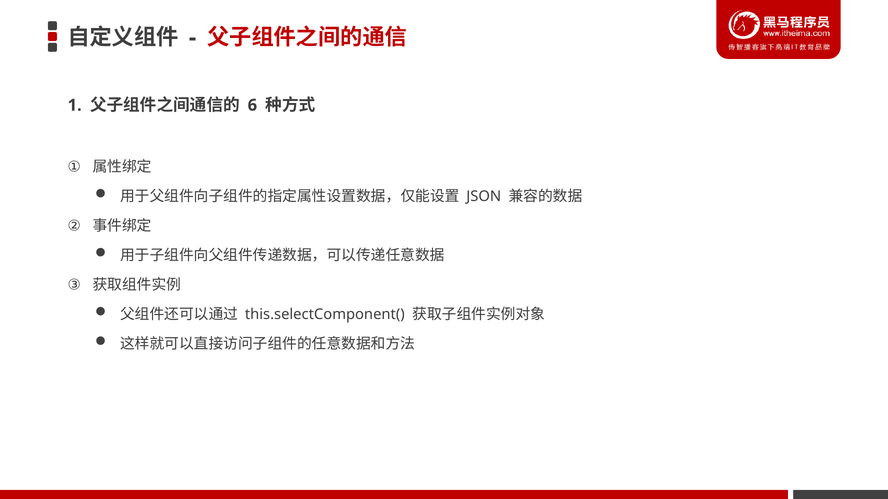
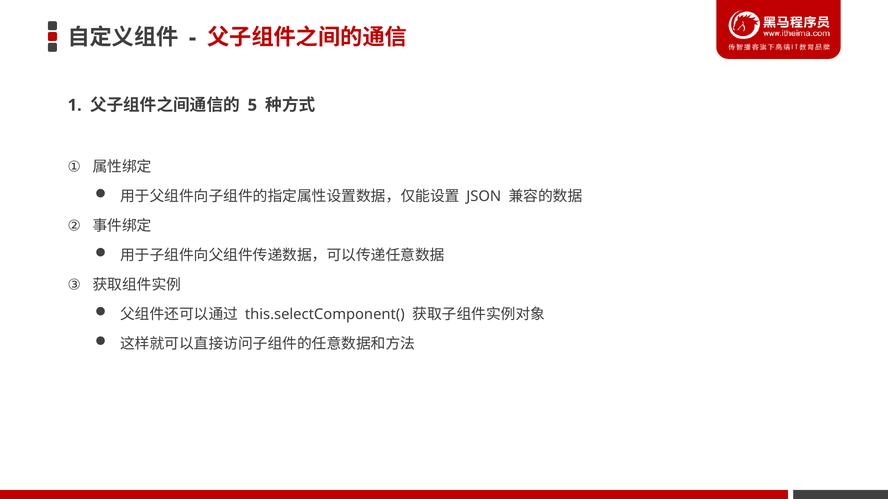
6: 6 -> 5 (252, 105)
